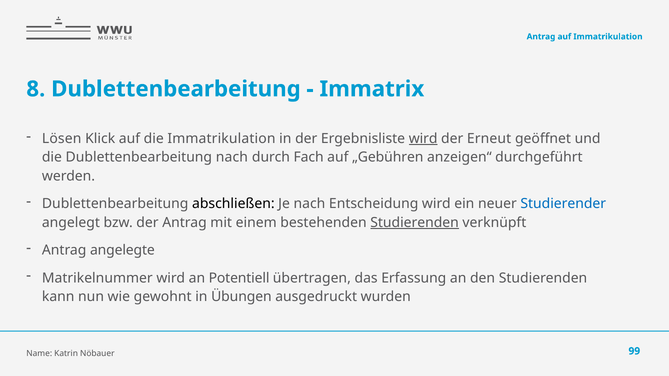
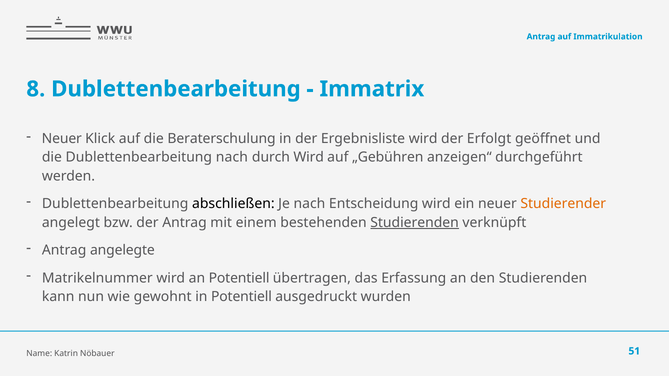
Lösen: Lösen -> Neuer (62, 139)
die Immatrikulation: Immatrikulation -> Beraterschulung (222, 139)
wird underline: present -> none (423, 139)
Erneut: Erneut -> Erfolgt (489, 139)
durch Fach: Fach -> Wird (309, 157)
Studierender colour: blue -> orange (563, 204)
in Übungen: Übungen -> Potentiell (241, 297)
99: 99 -> 51 (634, 351)
